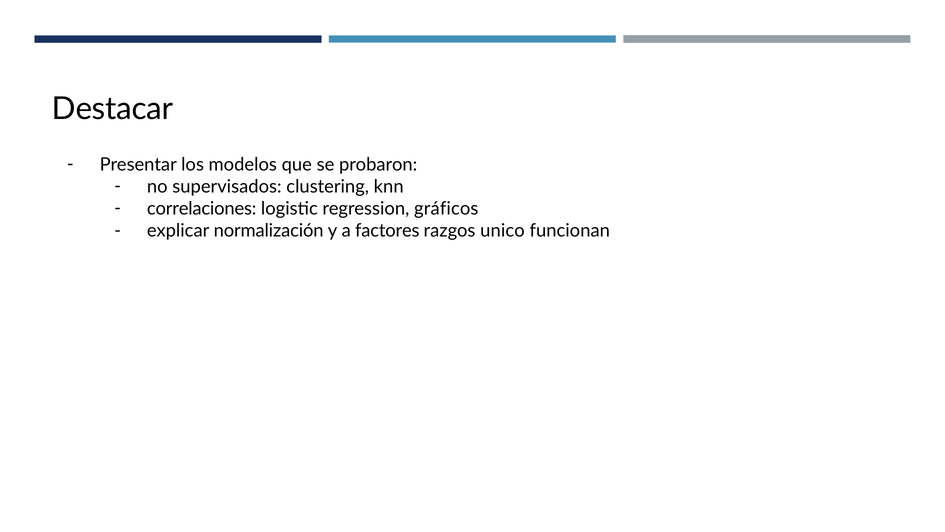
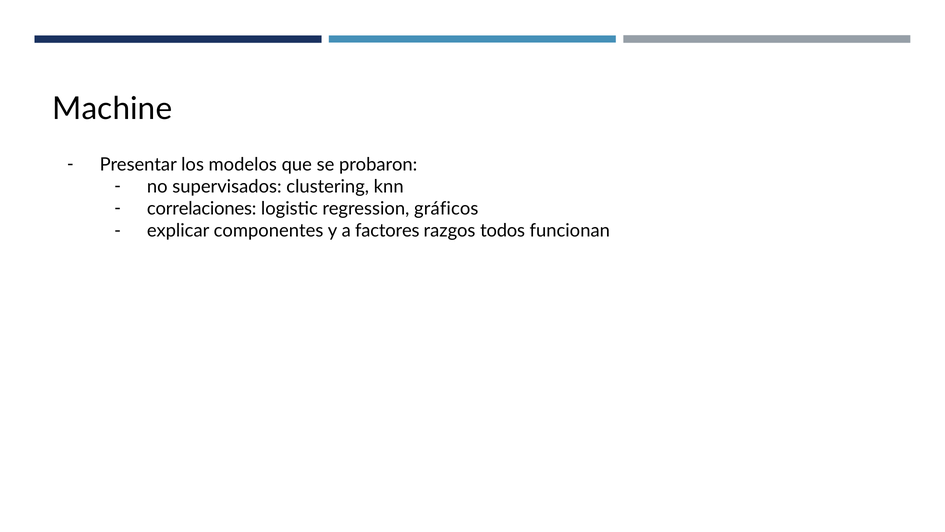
Destacar: Destacar -> Machine (112, 109)
normalización: normalización -> componentes (269, 231)
unico: unico -> todos (503, 231)
